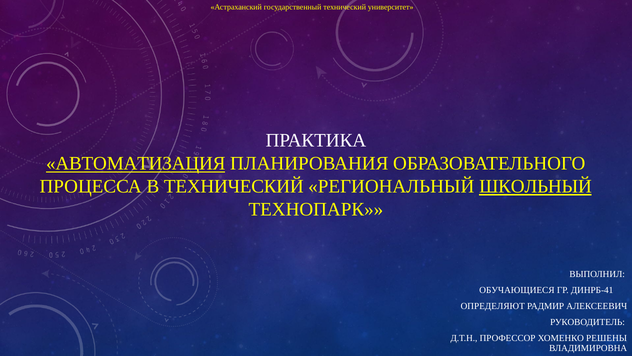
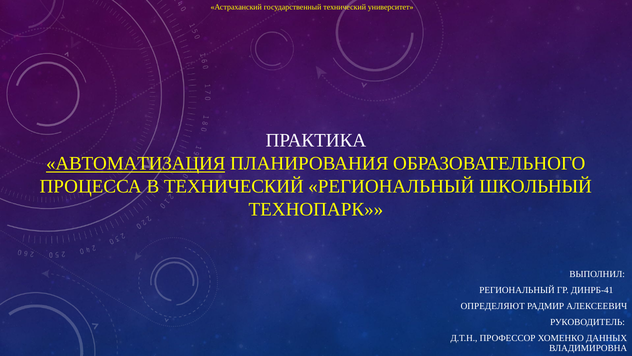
ШКОЛЬНЫЙ underline: present -> none (536, 186)
ОБУЧАЮЩИЕСЯ: ОБУЧАЮЩИЕСЯ -> РЕГИОНАЛЬНЫЙ (517, 290)
РЕШЕНЫ: РЕШЕНЫ -> ДАННЫХ (607, 338)
